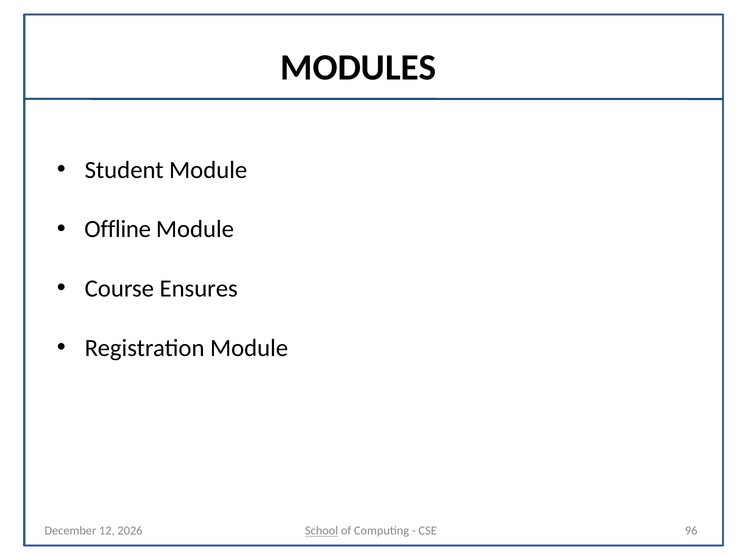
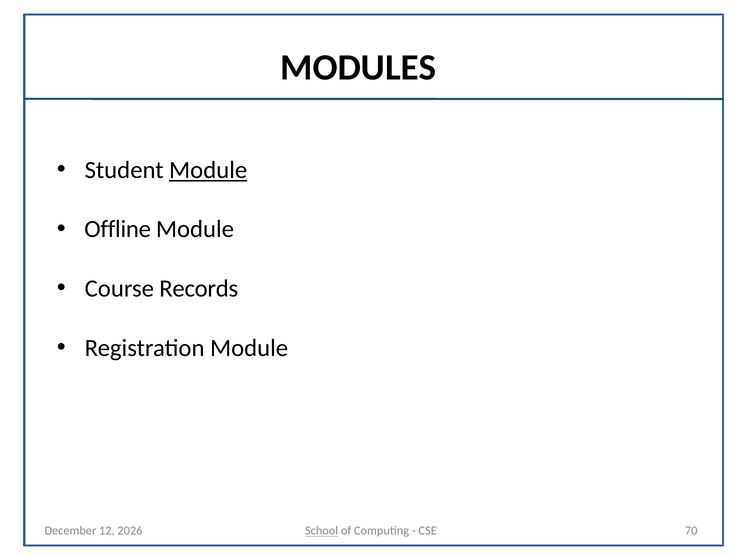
Module underline: none -> present (208, 170)
Ensures: Ensures -> Records (199, 289)
96: 96 -> 70 (691, 531)
